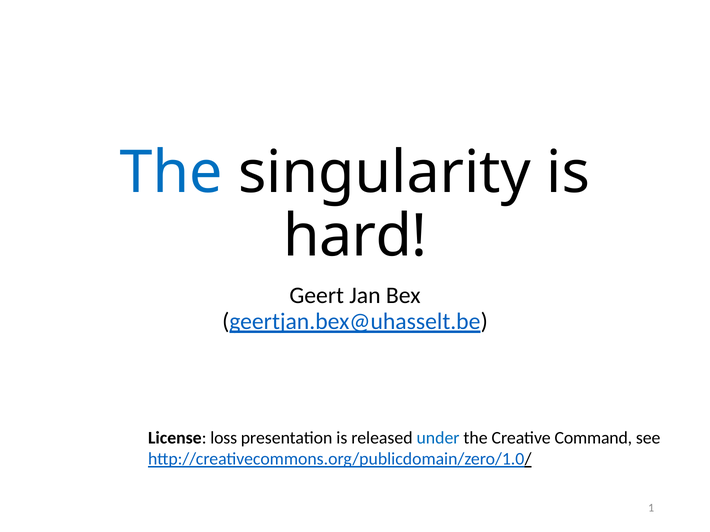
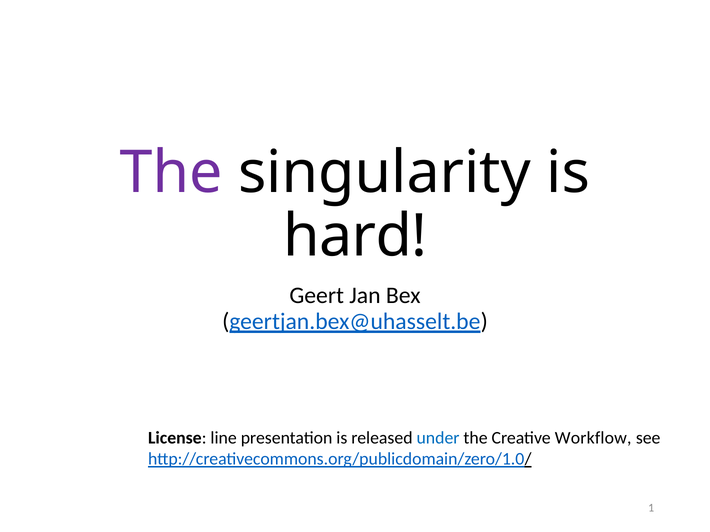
The colour: blue -> purple (171, 173)
loss: loss -> line (224, 438)
Command: Command -> Workflow (593, 438)
